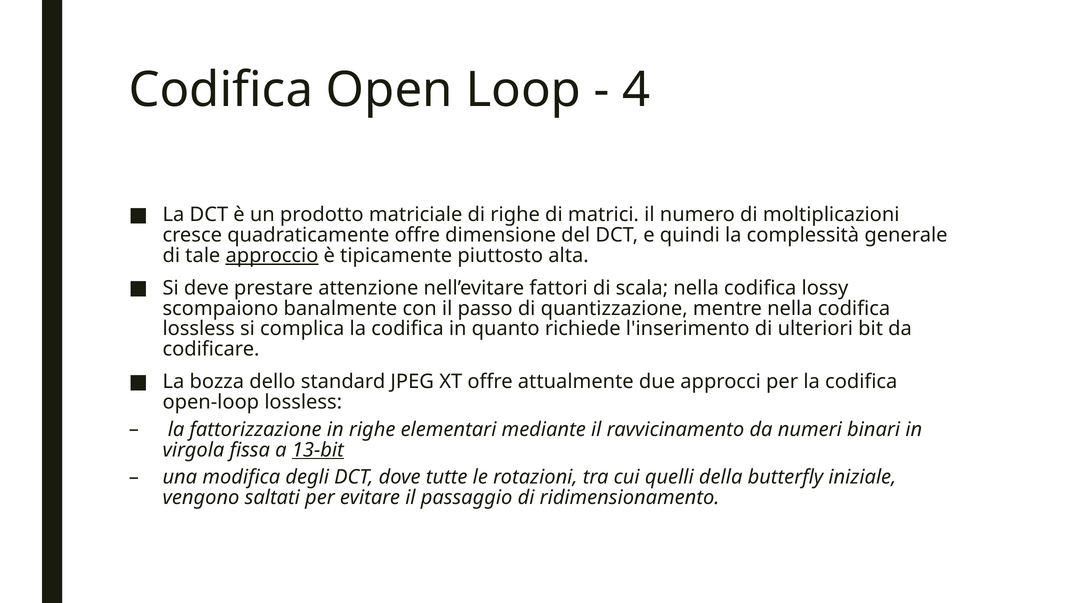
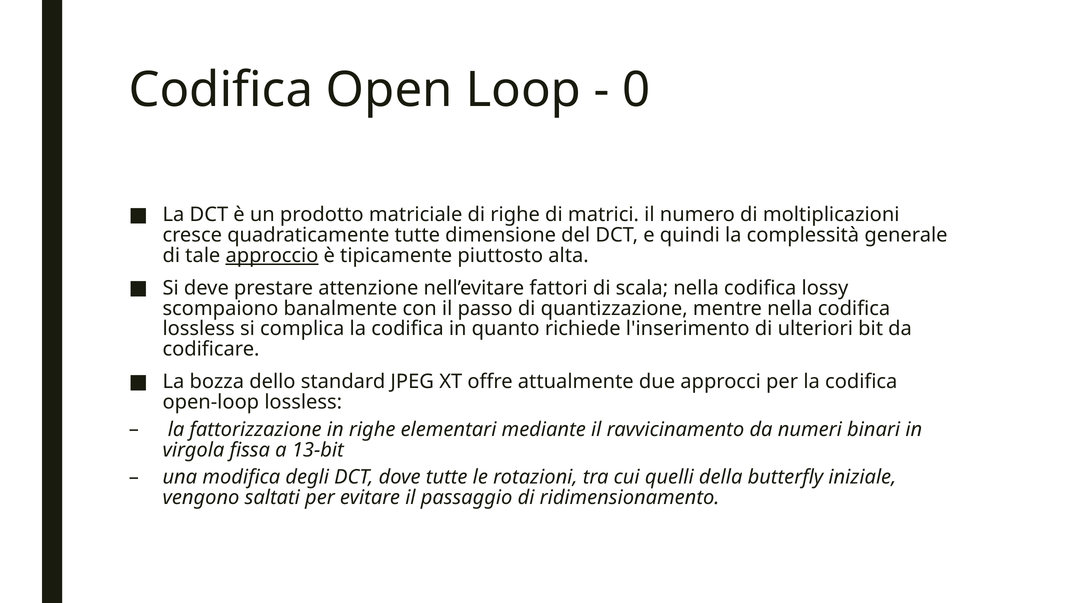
4: 4 -> 0 (637, 90)
quadraticamente offre: offre -> tutte (417, 235)
13-bit underline: present -> none (318, 450)
